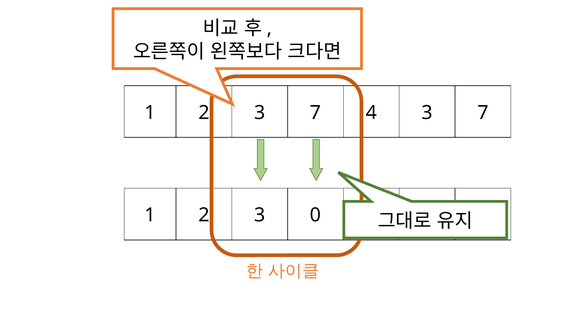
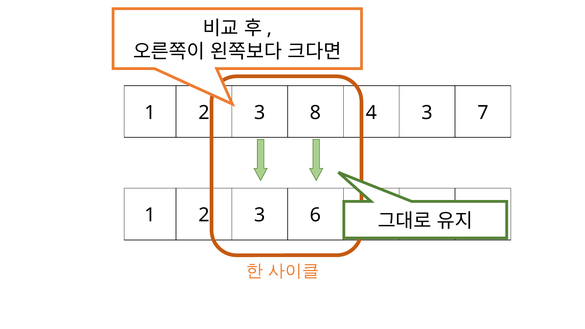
2 3 7: 7 -> 8 (316, 113)
0: 0 -> 6 (316, 215)
